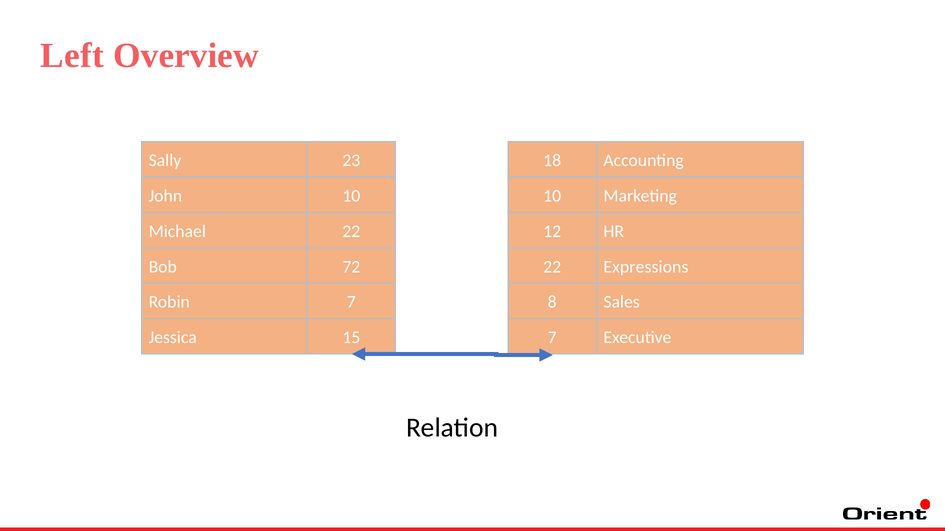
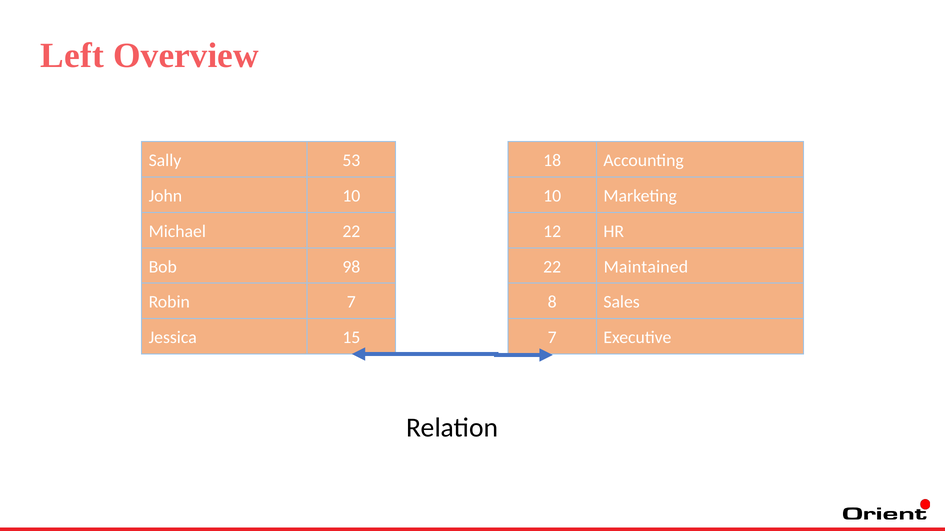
23: 23 -> 53 (351, 161)
72: 72 -> 98 (351, 267)
Expressions: Expressions -> Maintained (646, 267)
